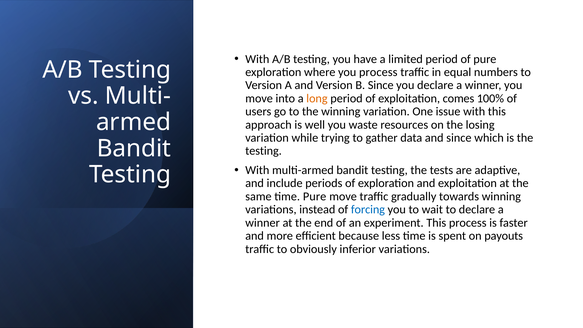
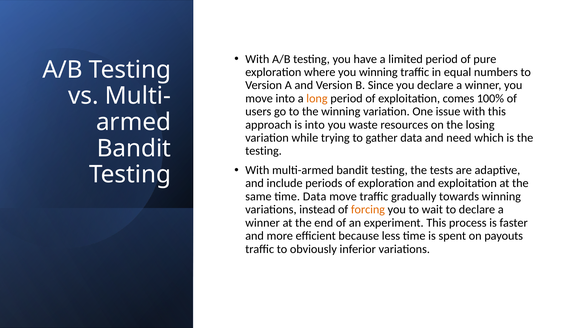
you process: process -> winning (378, 72)
is well: well -> into (315, 125)
and since: since -> need (459, 138)
time Pure: Pure -> Data (315, 196)
forcing colour: blue -> orange (368, 210)
